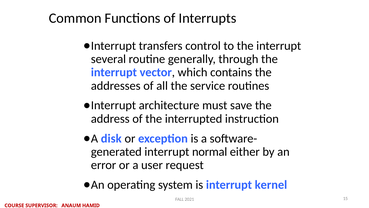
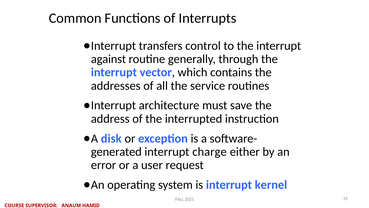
several: several -> against (108, 59)
normal: normal -> charge (210, 151)
